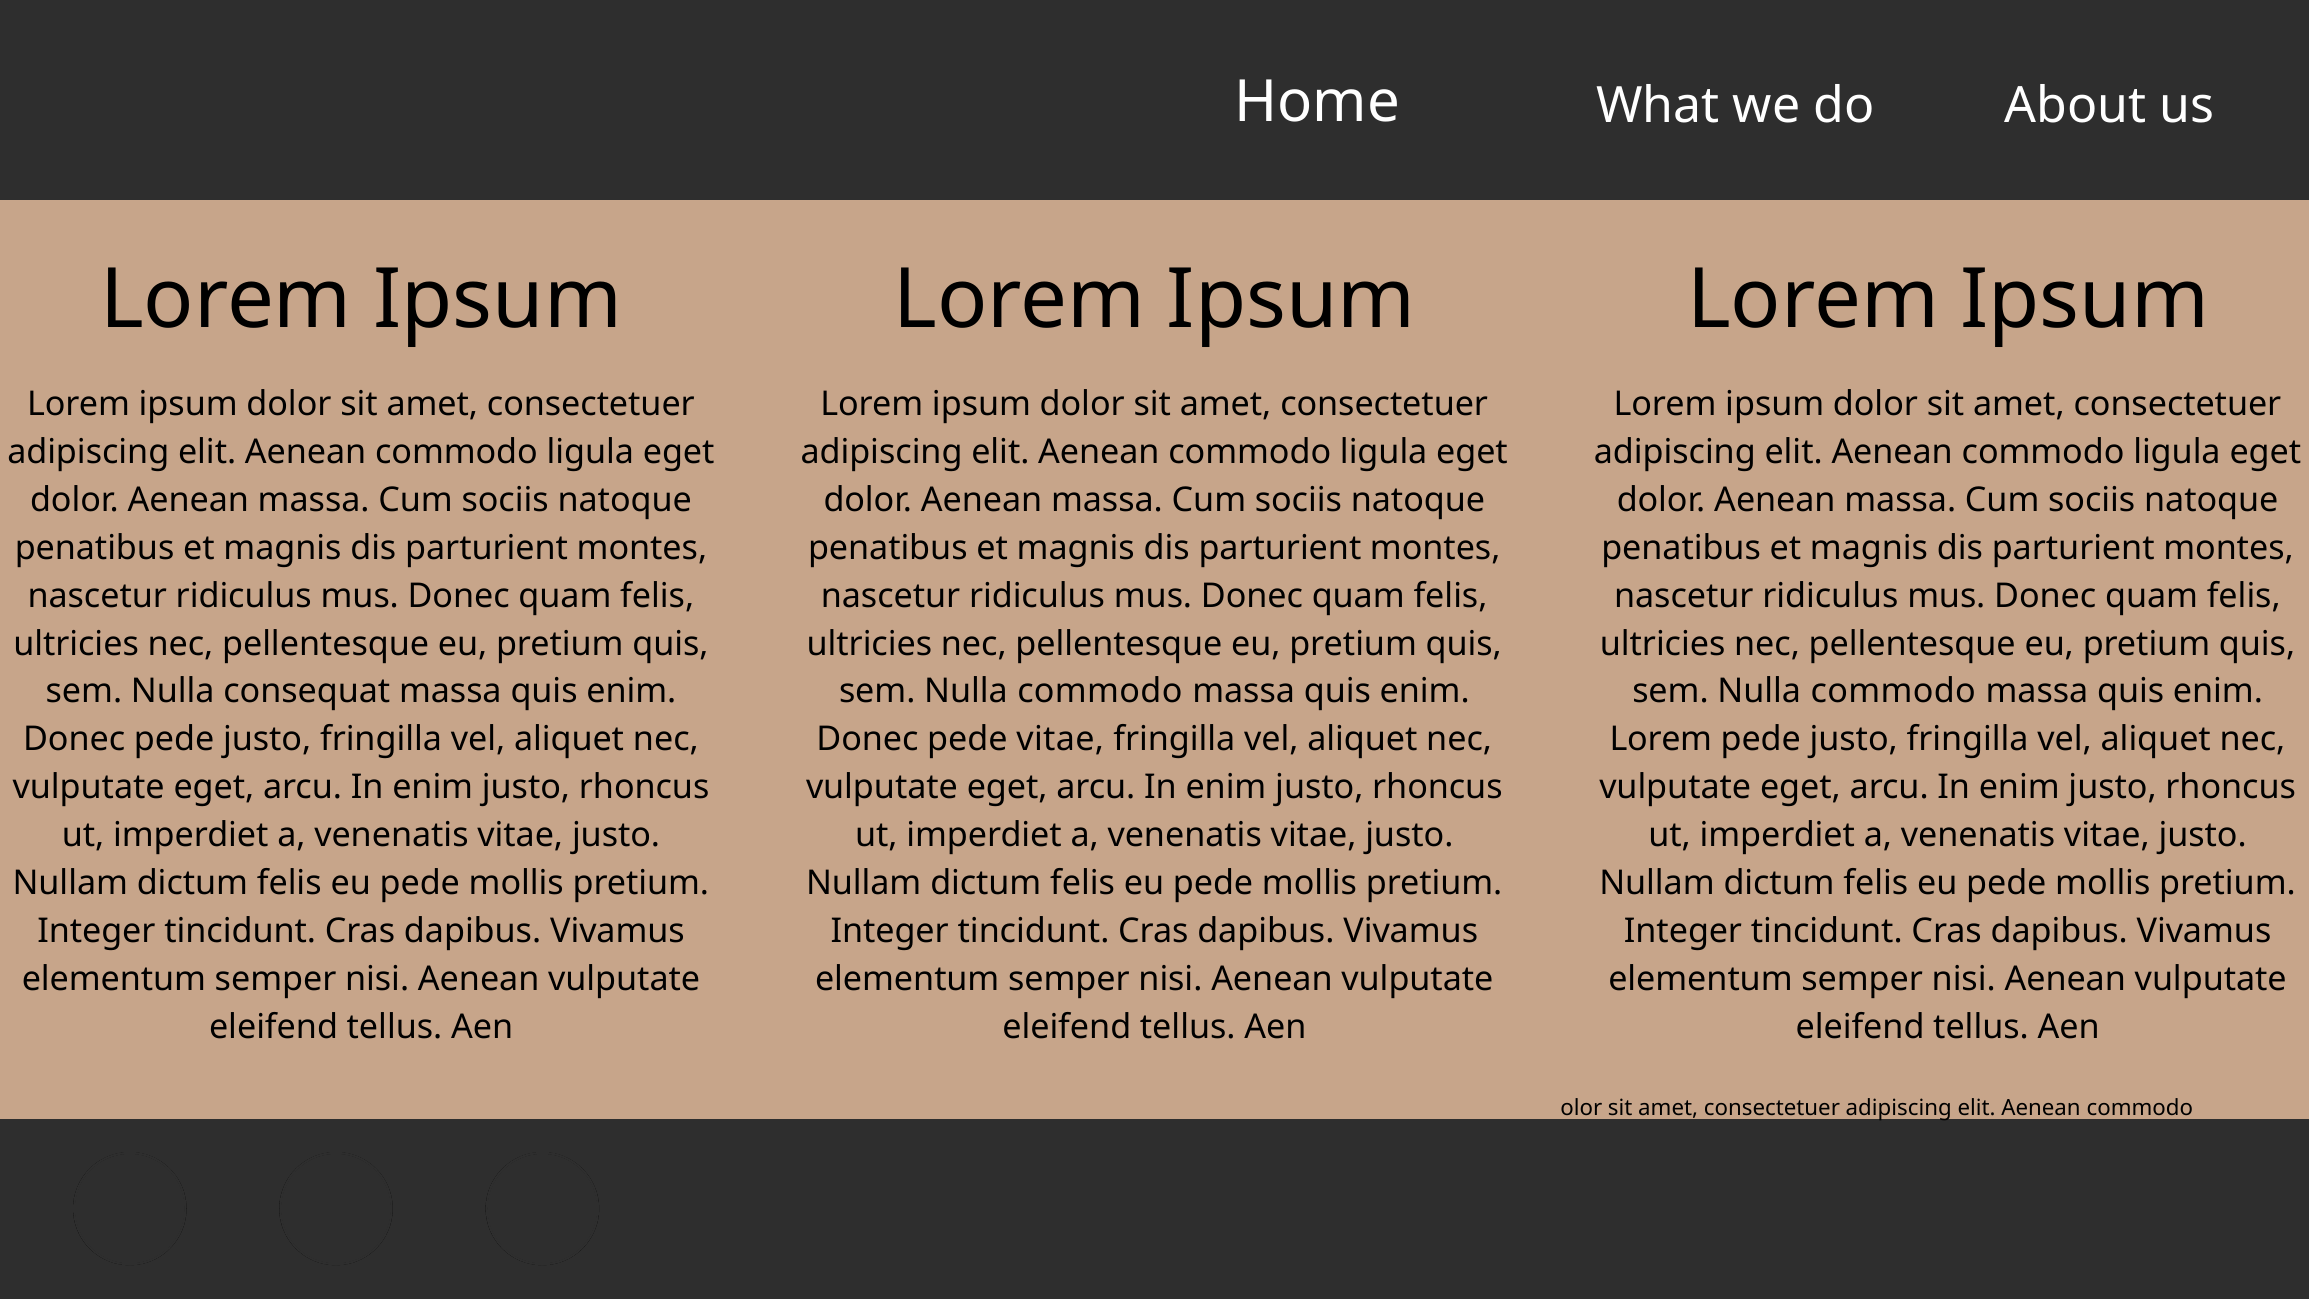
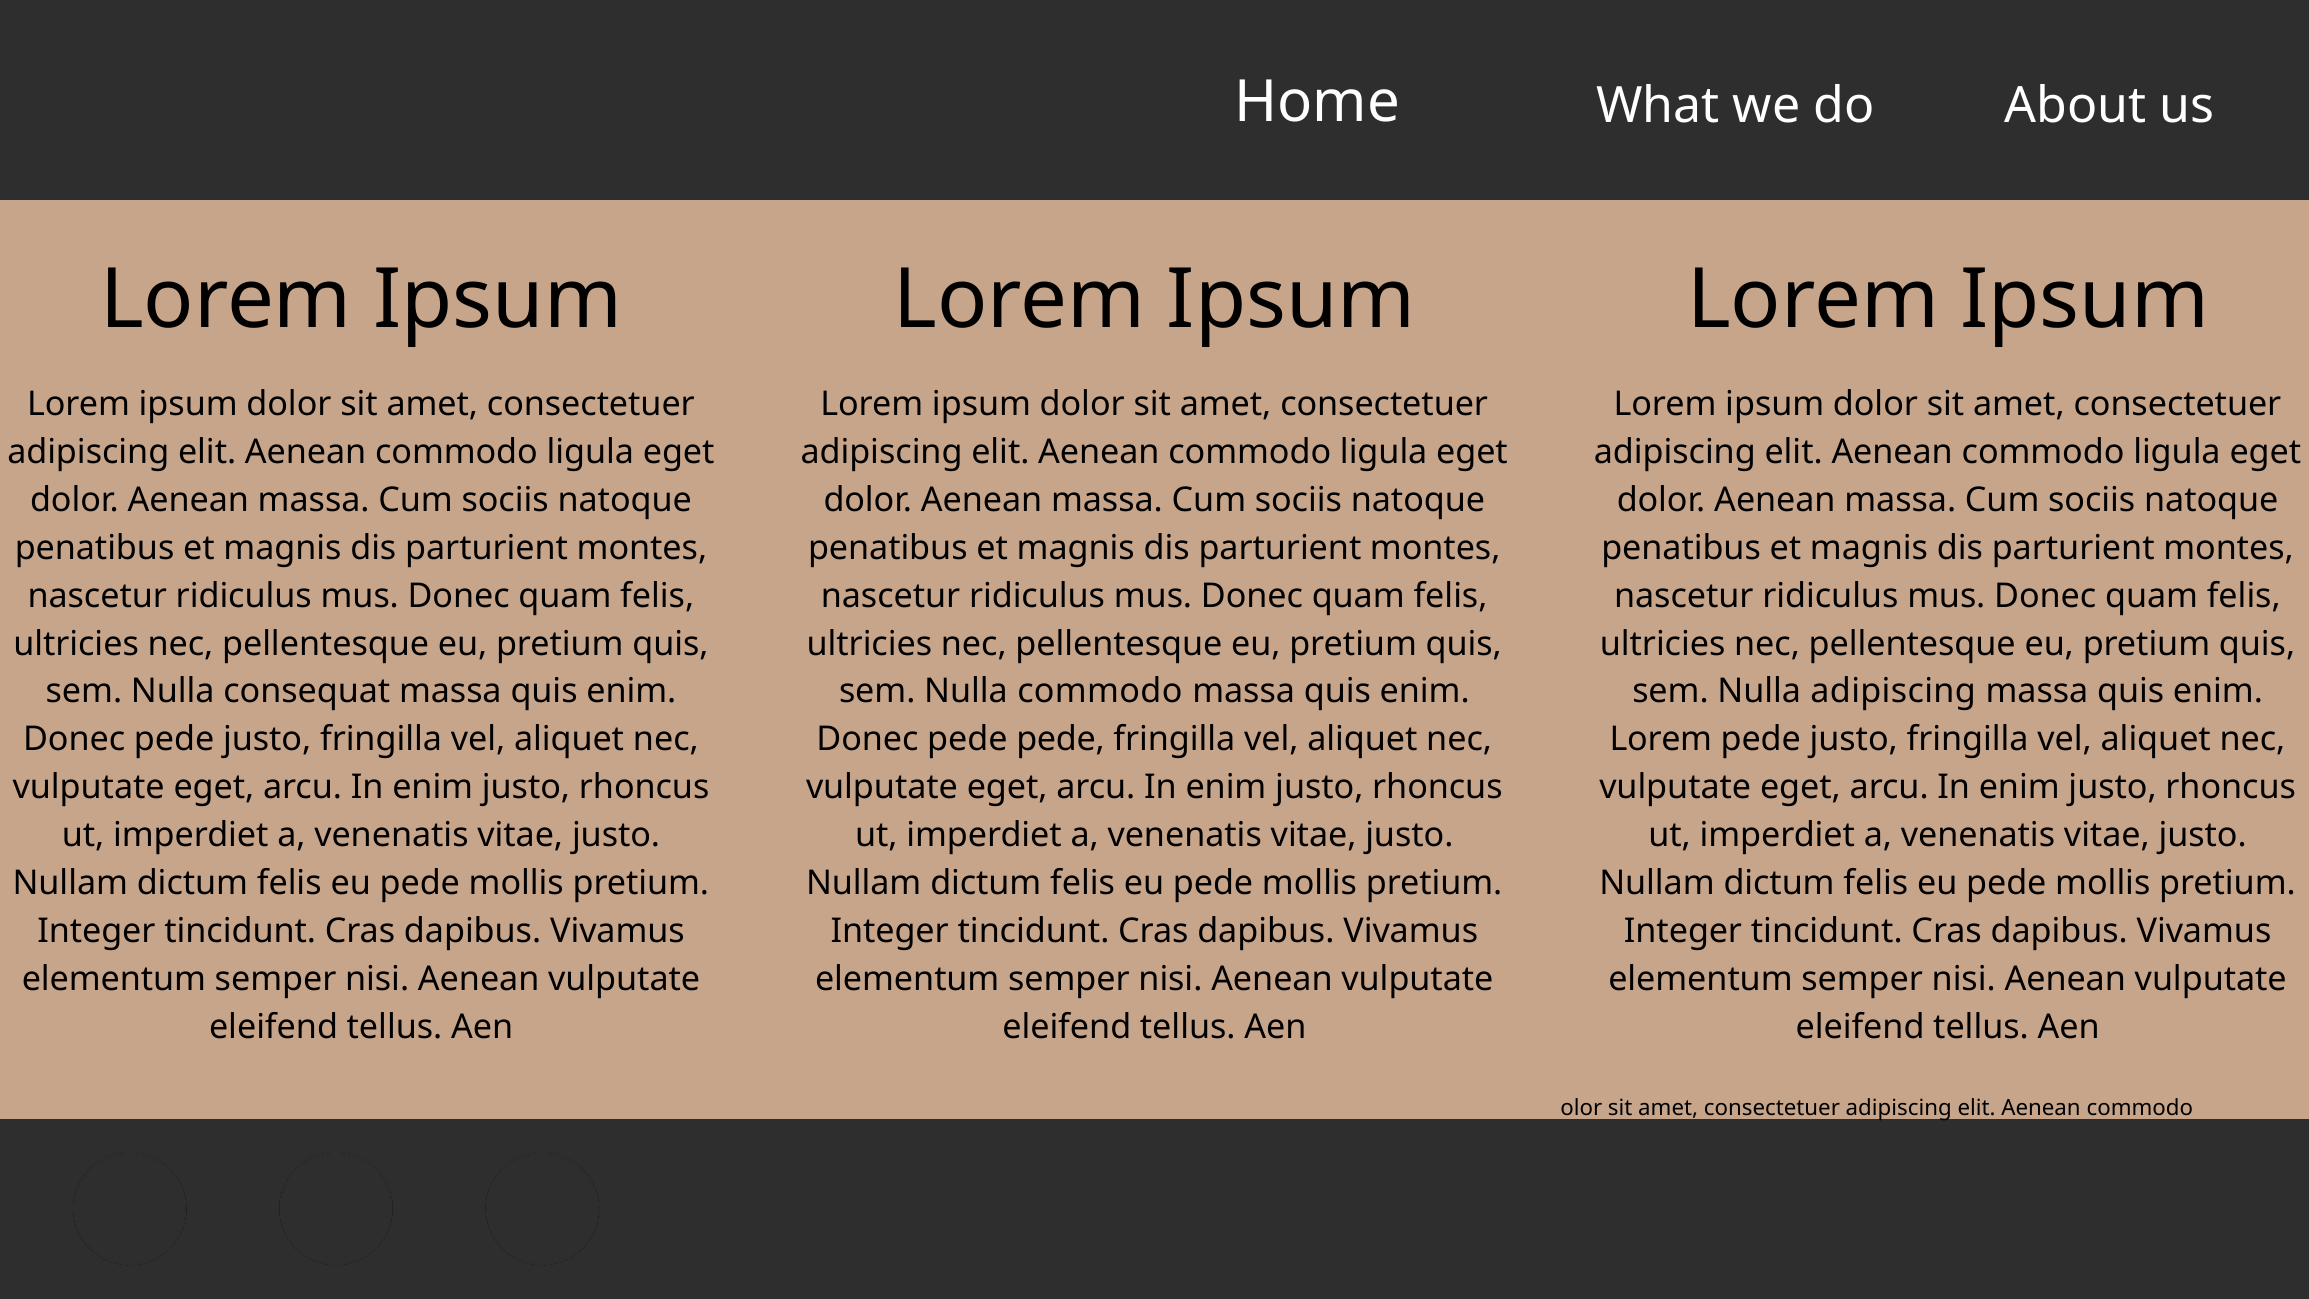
commodo: commodo -> adipiscing (1893, 692)
pede vitae: vitae -> pede (1061, 739)
